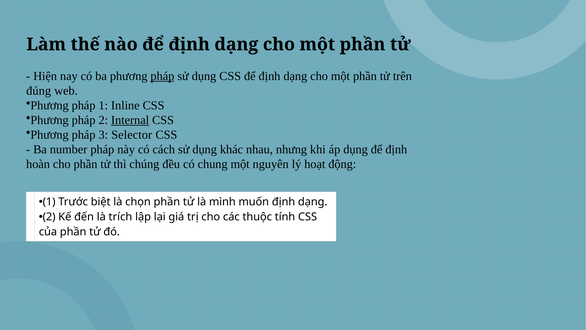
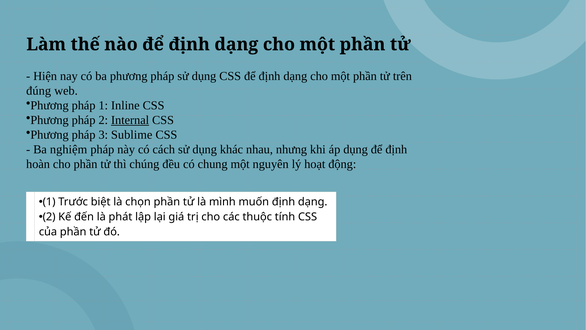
pháp underline: present -> none (162, 76)
Selector: Selector -> Sublime (132, 135)
number: number -> nghiệm (69, 149)
trích: trích -> phát (120, 217)
